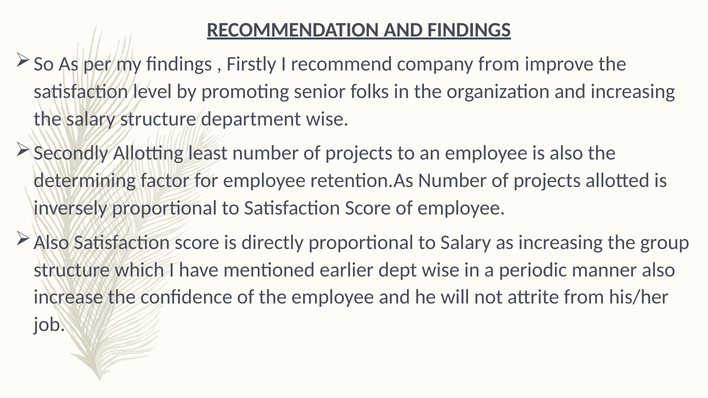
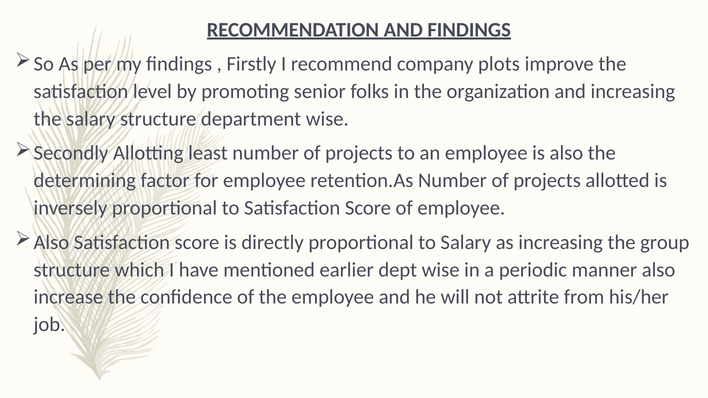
company from: from -> plots (499, 64)
